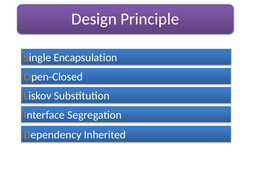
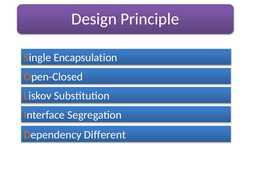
Inherited: Inherited -> Different (105, 135)
